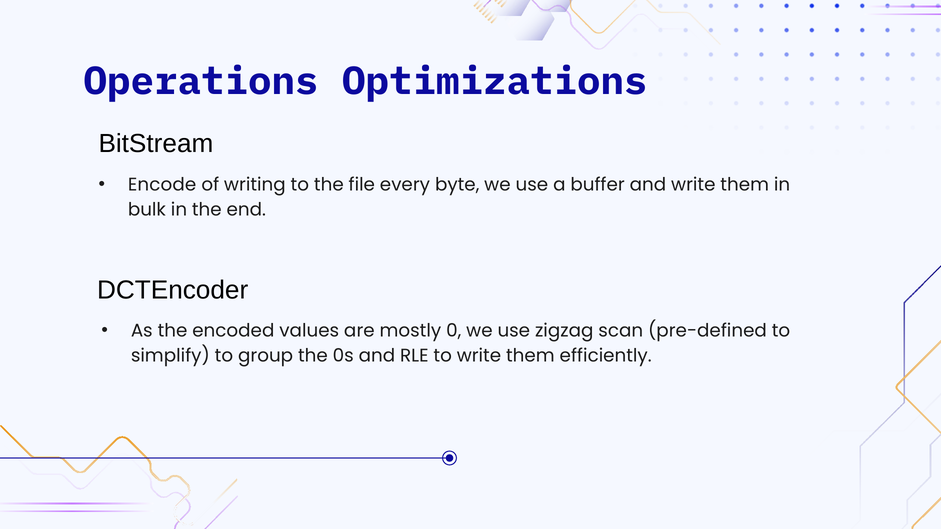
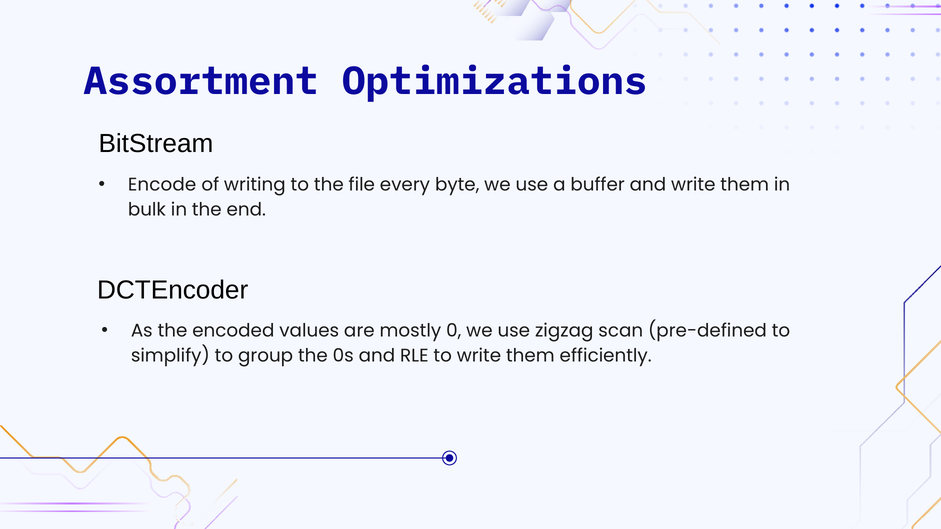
Operations: Operations -> Assortment (201, 81)
